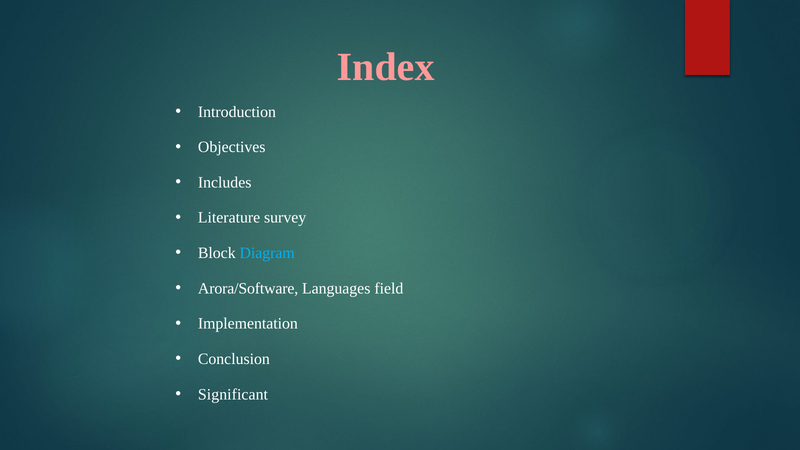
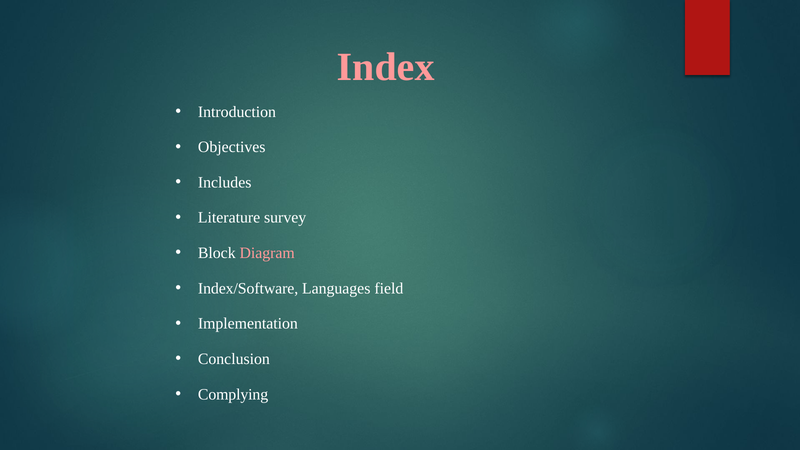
Diagram colour: light blue -> pink (267, 253)
Arora/Software: Arora/Software -> Index/Software (248, 288)
Significant: Significant -> Complying (233, 394)
